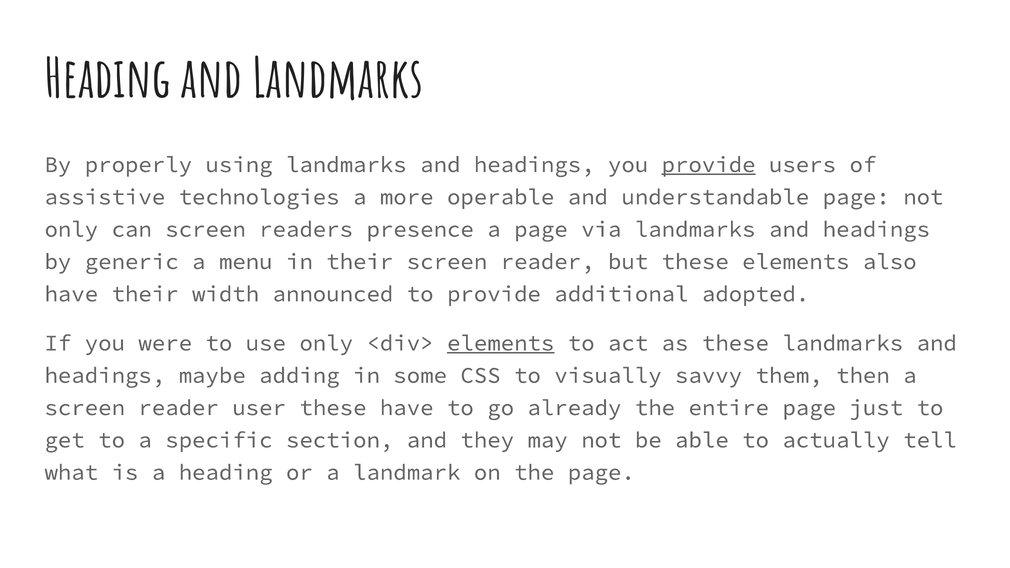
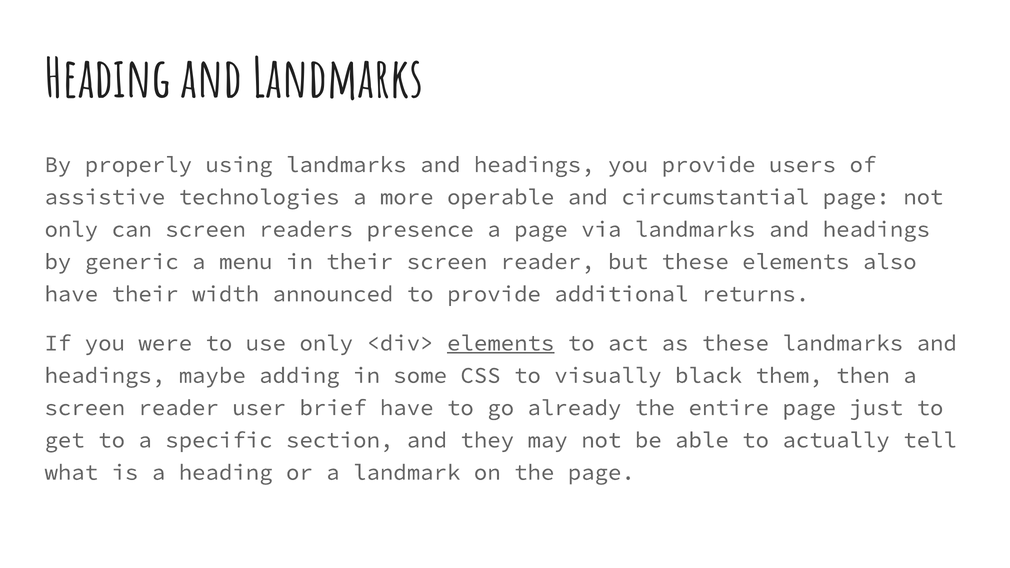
provide underline: present -> none (709, 165)
understandable: understandable -> circumstantial (715, 197)
adopted: adopted -> returns (756, 294)
savvy: savvy -> black (709, 375)
user these: these -> brief (333, 408)
